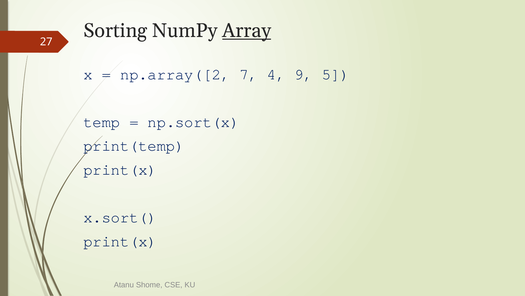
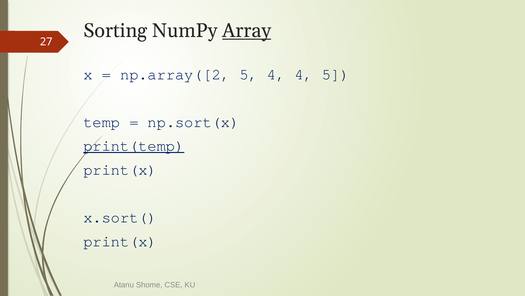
np.array([2 7: 7 -> 5 (249, 74)
4 9: 9 -> 4 (304, 74)
print(temp underline: none -> present (134, 146)
